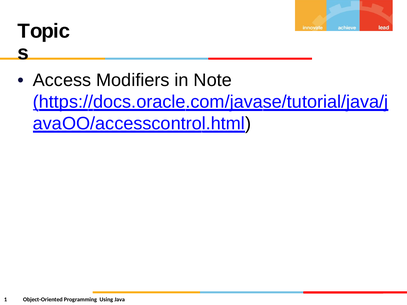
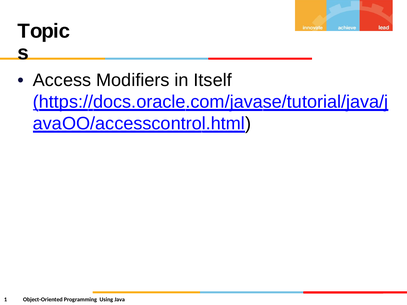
Note: Note -> Itself (213, 80)
